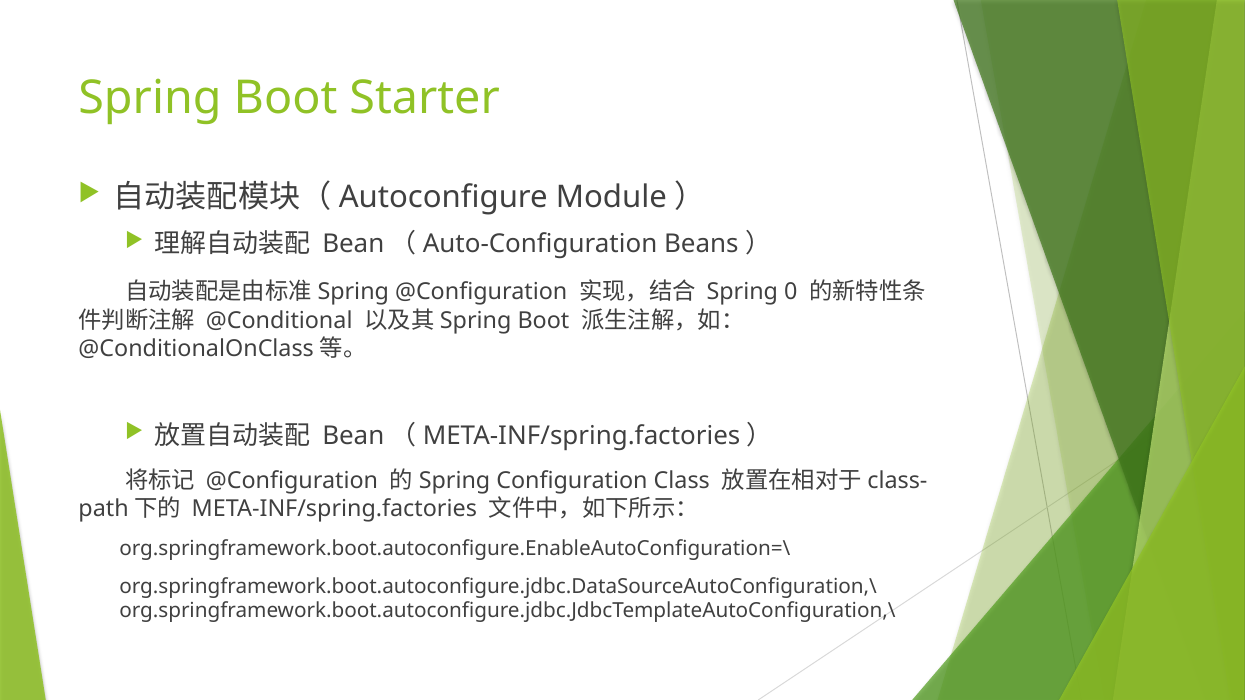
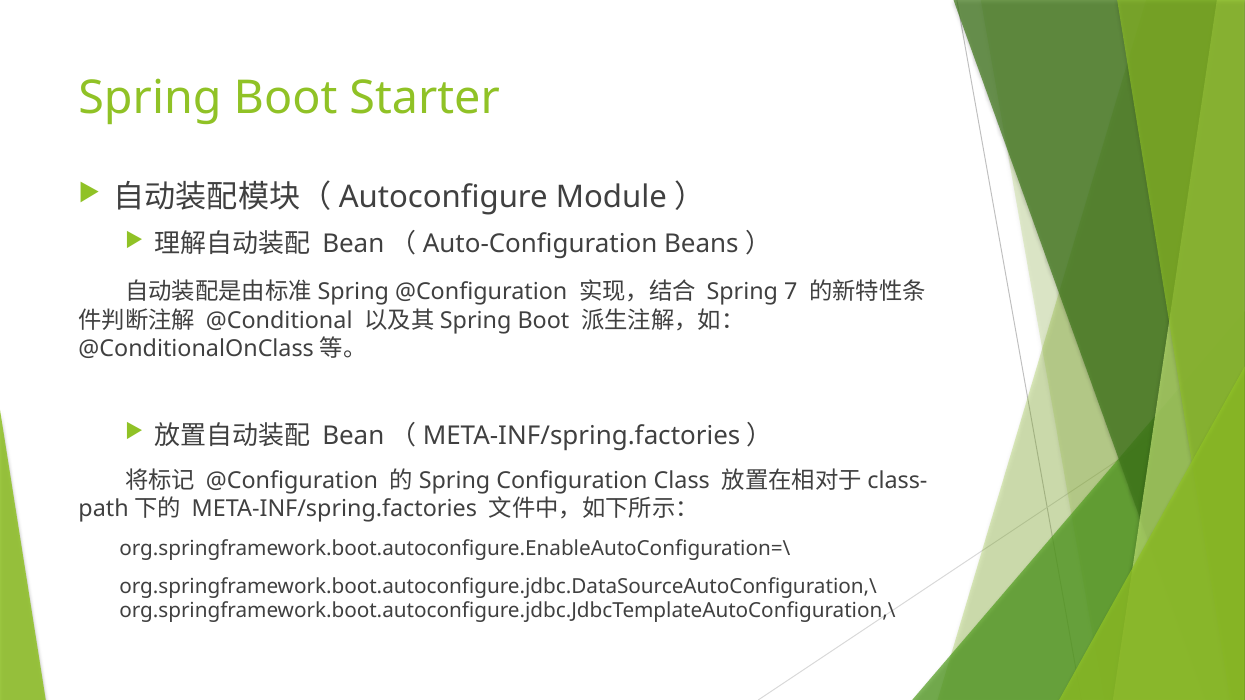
0: 0 -> 7 (791, 292)
